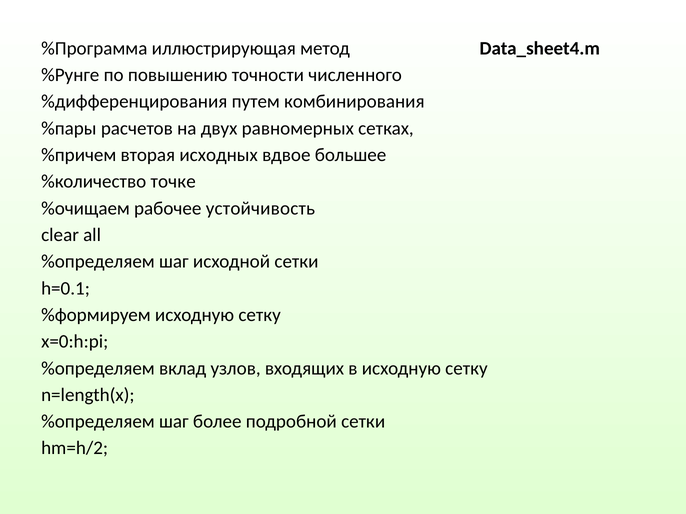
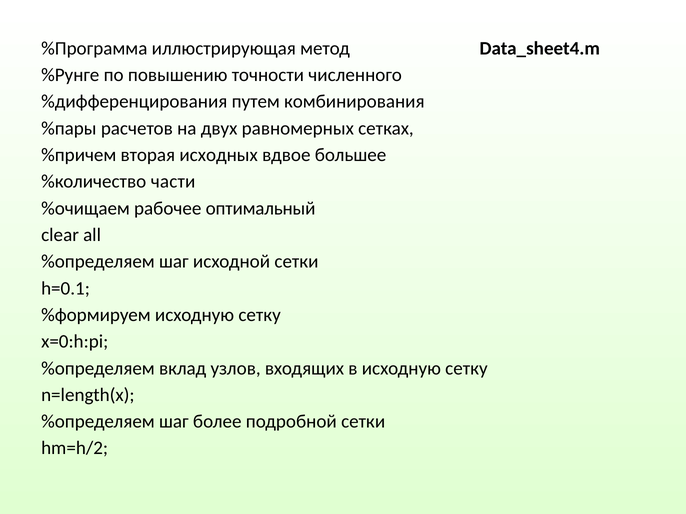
точке: точке -> части (173, 182)
устойчивость: устойчивость -> оптимальный (261, 208)
